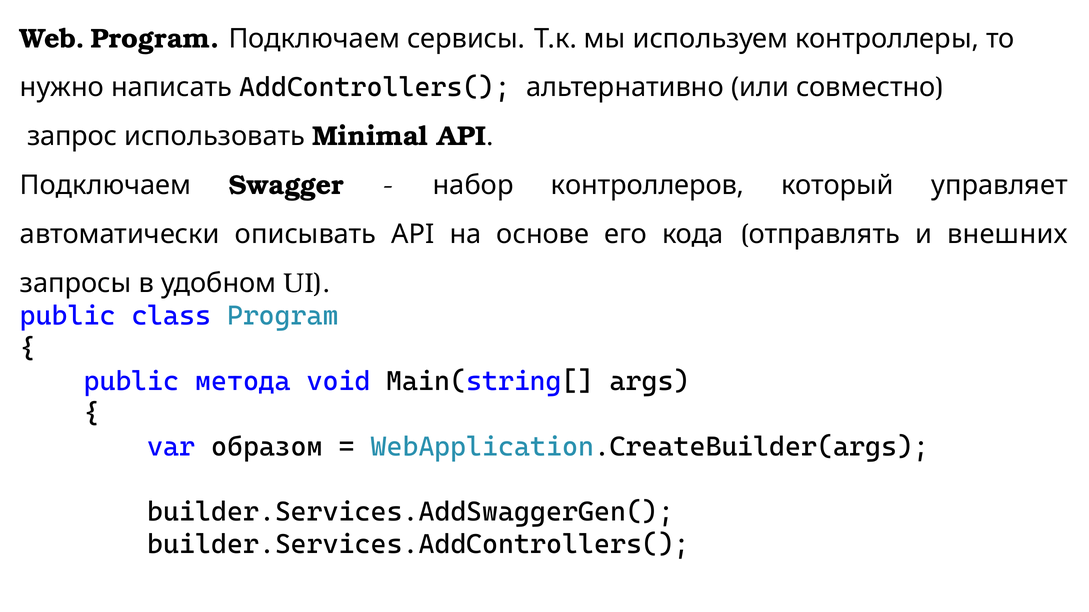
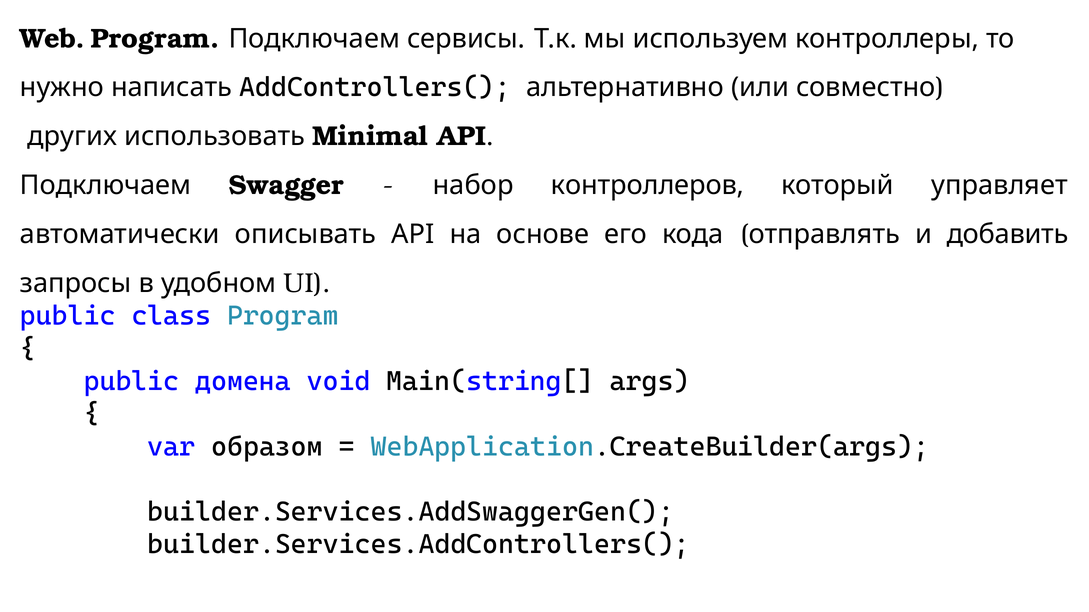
запрос: запрос -> других (72, 137)
внешних: внешних -> добавить (1008, 235)
метода: метода -> домена (243, 382)
